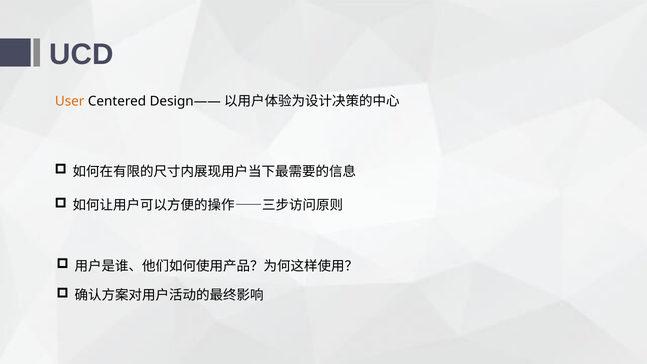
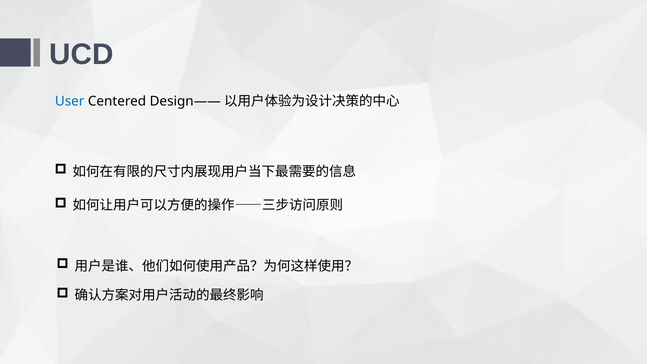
User colour: orange -> blue (70, 101)
